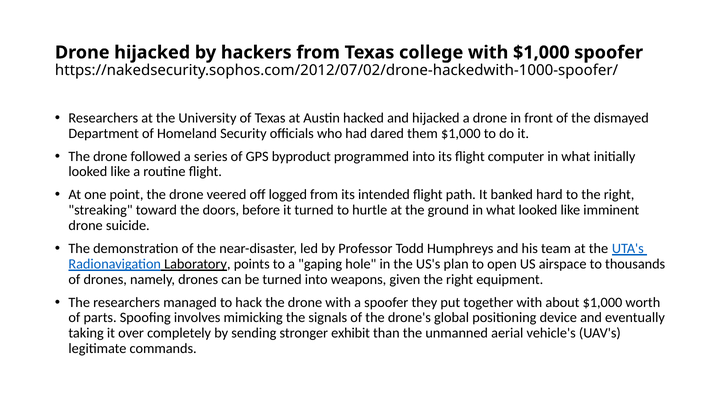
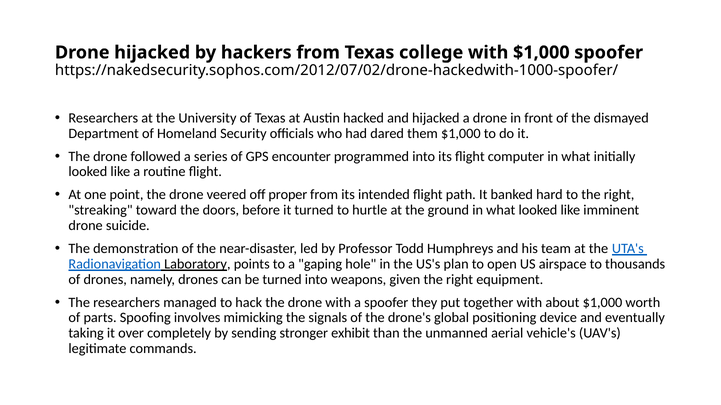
byproduct: byproduct -> encounter (301, 157)
logged: logged -> proper (288, 195)
